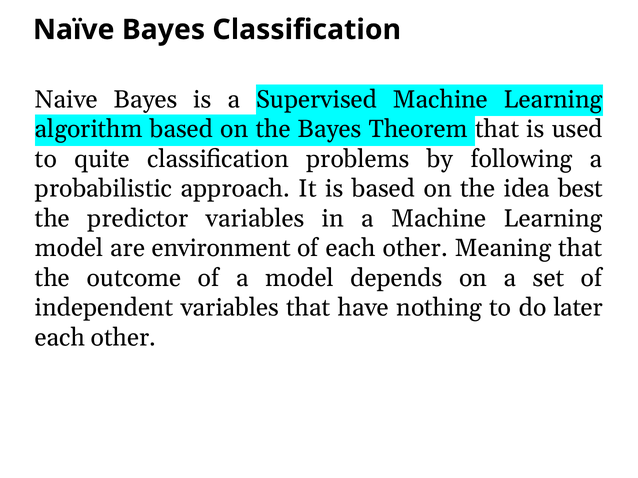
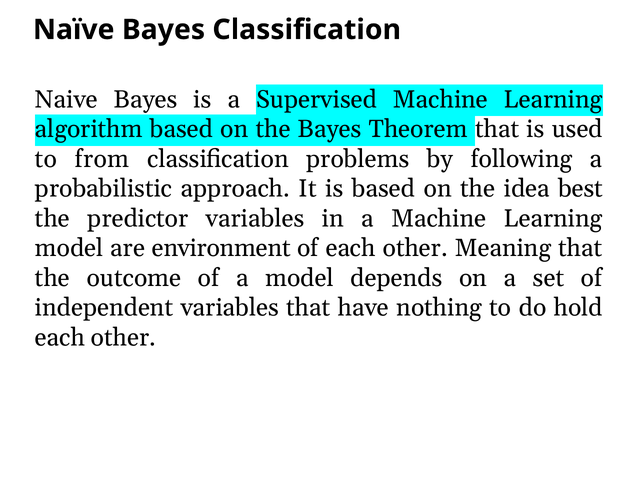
quite: quite -> from (102, 159)
later: later -> hold (578, 308)
